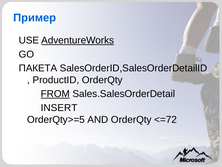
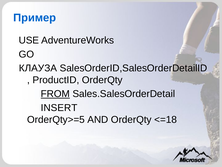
AdventureWorks underline: present -> none (78, 40)
ПАКЕТА: ПАКЕТА -> КЛАУЗА (38, 68)
<=72: <=72 -> <=18 (166, 119)
